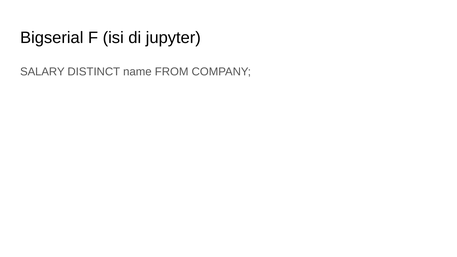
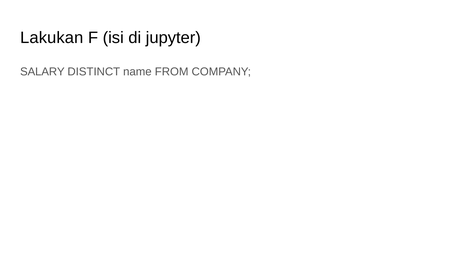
Bigserial: Bigserial -> Lakukan (52, 38)
